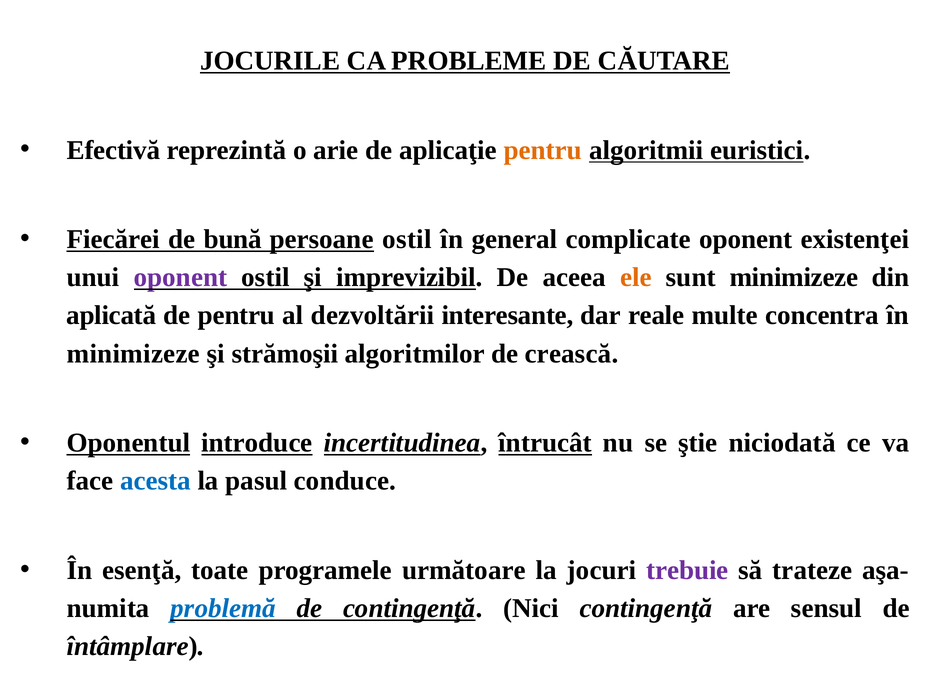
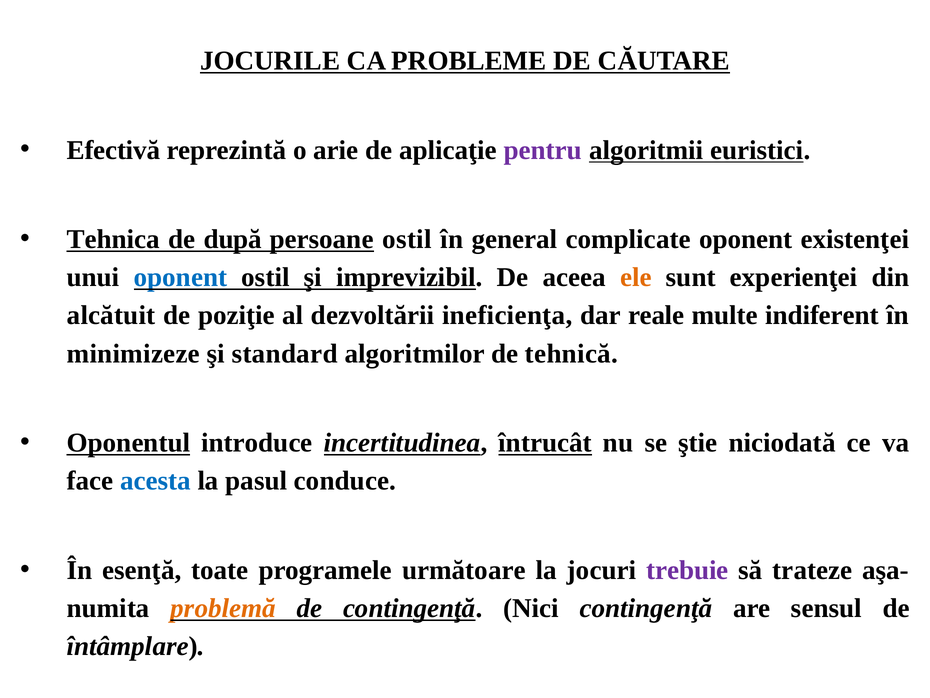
pentru colour: orange -> purple (543, 150)
Fiecărei: Fiecărei -> Tehnica (113, 239)
bună: bună -> după (233, 239)
oponent colour: purple -> blue (180, 277)
sunt minimizeze: minimizeze -> experienţei (794, 277)
aplicată: aplicată -> alcătuit (111, 315)
de pentru: pentru -> poziţie (236, 315)
interesante: interesante -> ineficienţa (507, 315)
concentra: concentra -> indiferent (822, 315)
strămoşii: strămoşii -> standard (285, 353)
crească: crească -> tehnică (571, 353)
introduce underline: present -> none (257, 443)
problemă colour: blue -> orange (223, 608)
